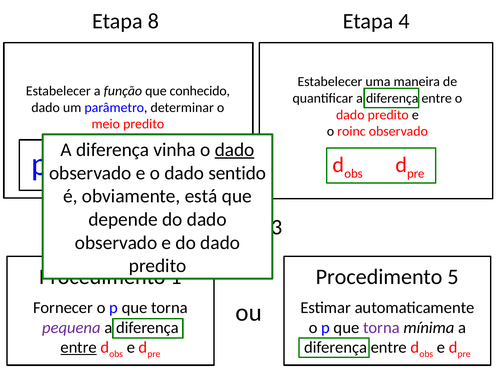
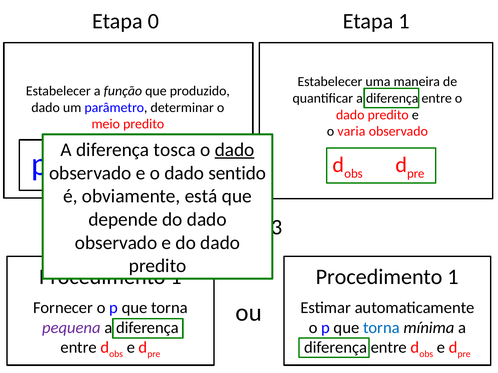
8: 8 -> 0 (153, 21)
Etapa 4: 4 -> 1 (404, 21)
conhecido: conhecido -> produzido (200, 91)
roinc: roinc -> varia (351, 132)
vinha: vinha -> tosca (175, 150)
5: 5 -> 1 (453, 277)
torna colour: purple -> blue (381, 328)
entre underline: present -> none (79, 348)
